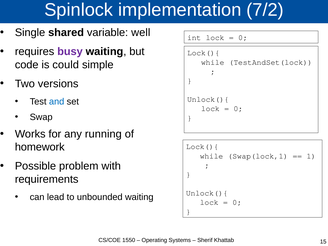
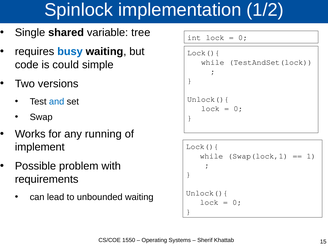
7/2: 7/2 -> 1/2 (265, 10)
well: well -> tree (141, 33)
busy colour: purple -> blue (70, 52)
homework: homework -> implement (40, 147)
